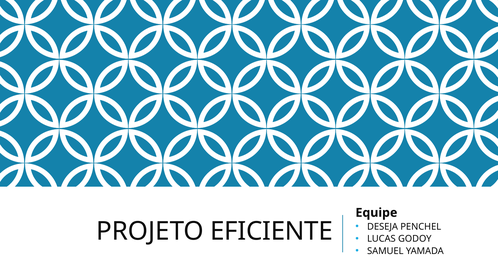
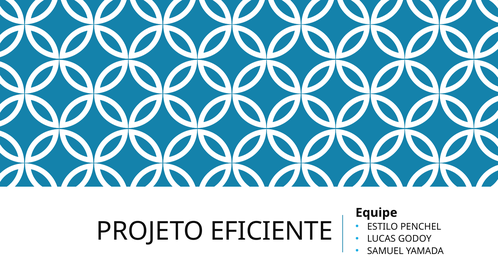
DESEJA: DESEJA -> ESTILO (383, 227)
